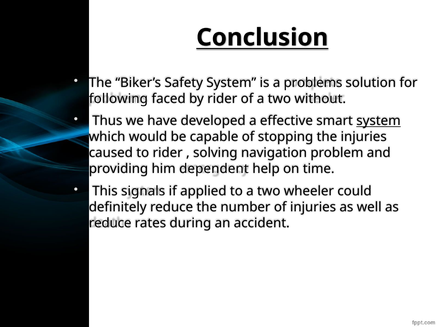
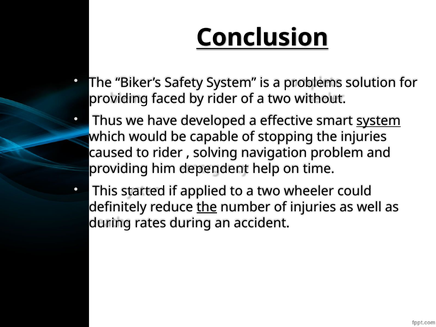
following: following -> providing (119, 99)
signals: signals -> started (143, 191)
the underline: none -> present (207, 207)
reduce: reduce -> during (110, 223)
